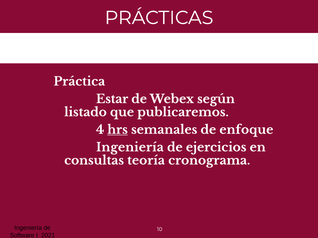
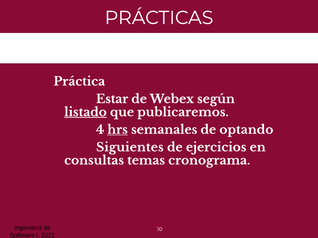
listado underline: none -> present (86, 112)
enfoque: enfoque -> optando (246, 130)
Ingeniería: Ingeniería -> Siguientes (130, 148)
teoría: teoría -> temas (146, 161)
